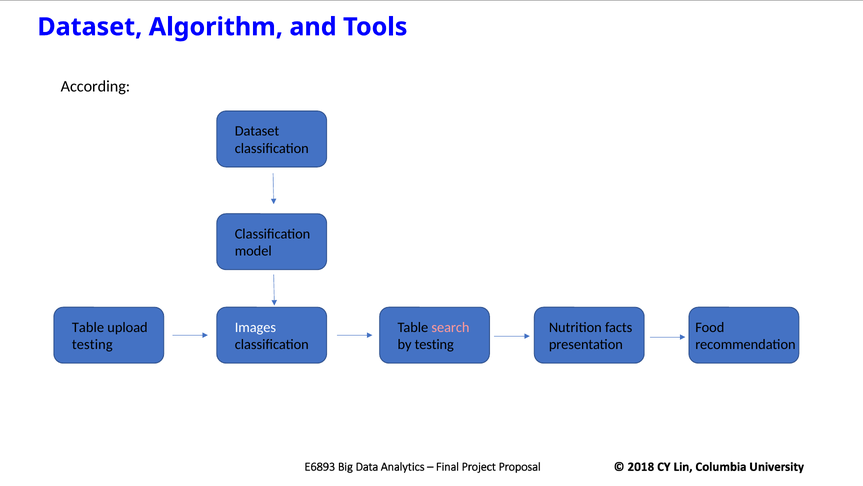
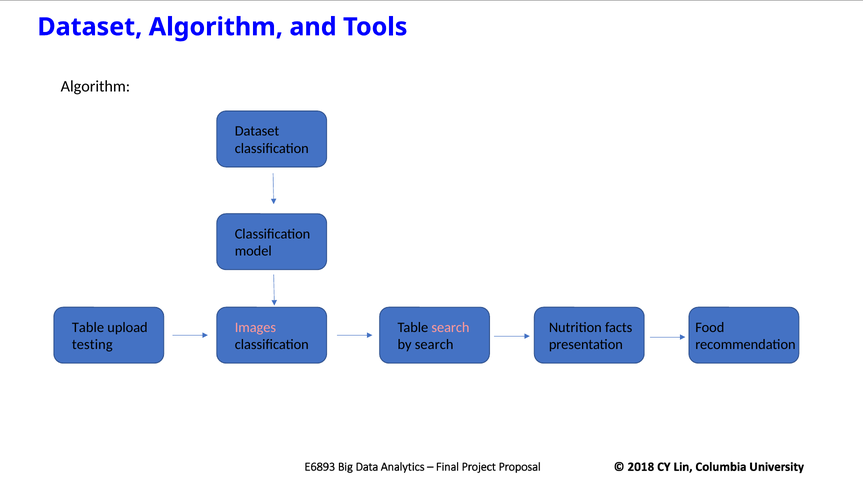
According: According -> Algorithm (95, 86)
Images colour: white -> pink (255, 327)
by testing: testing -> search (434, 344)
